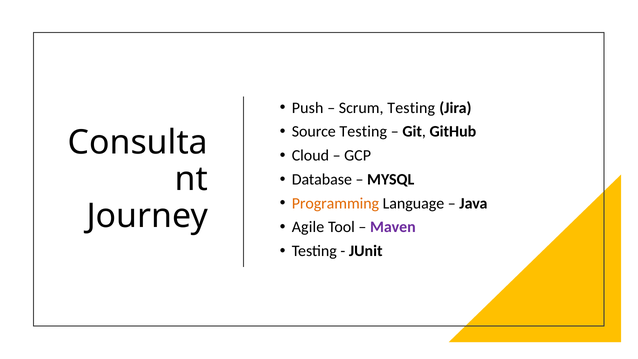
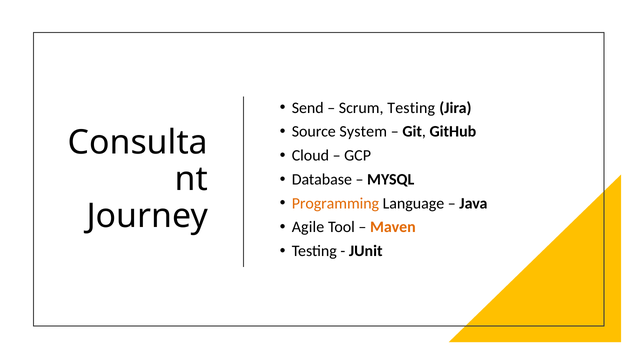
Push: Push -> Send (308, 108)
Source Testing: Testing -> System (363, 132)
Maven colour: purple -> orange (393, 227)
